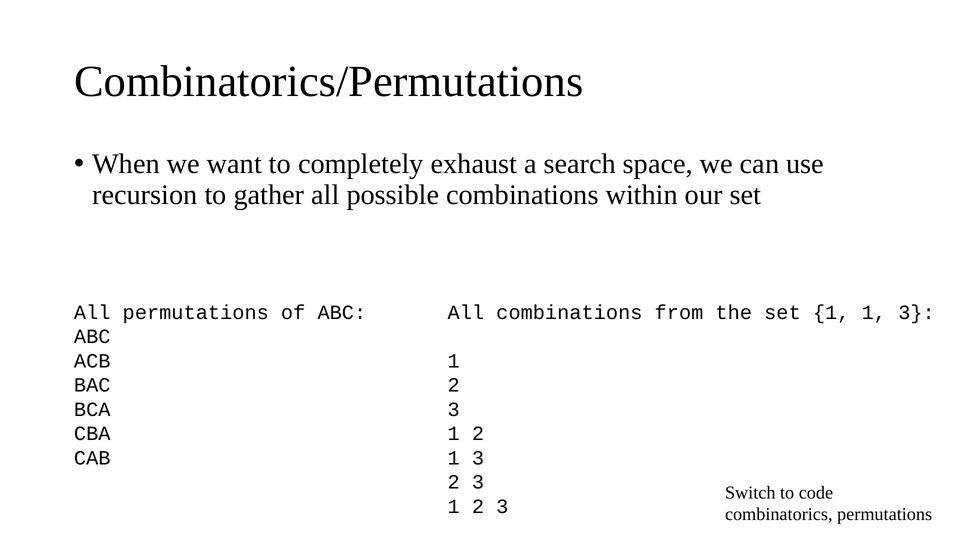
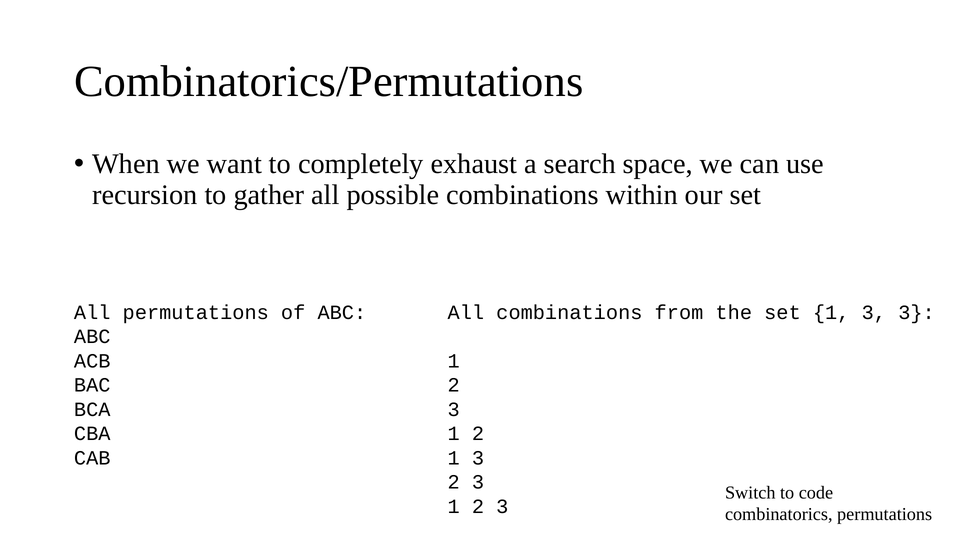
set 1 1: 1 -> 3 (874, 313)
